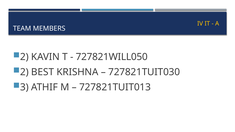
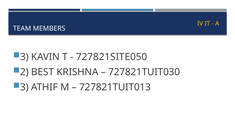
2: 2 -> 3 (24, 57)
727821WILL050: 727821WILL050 -> 727821SITE050 (112, 57)
